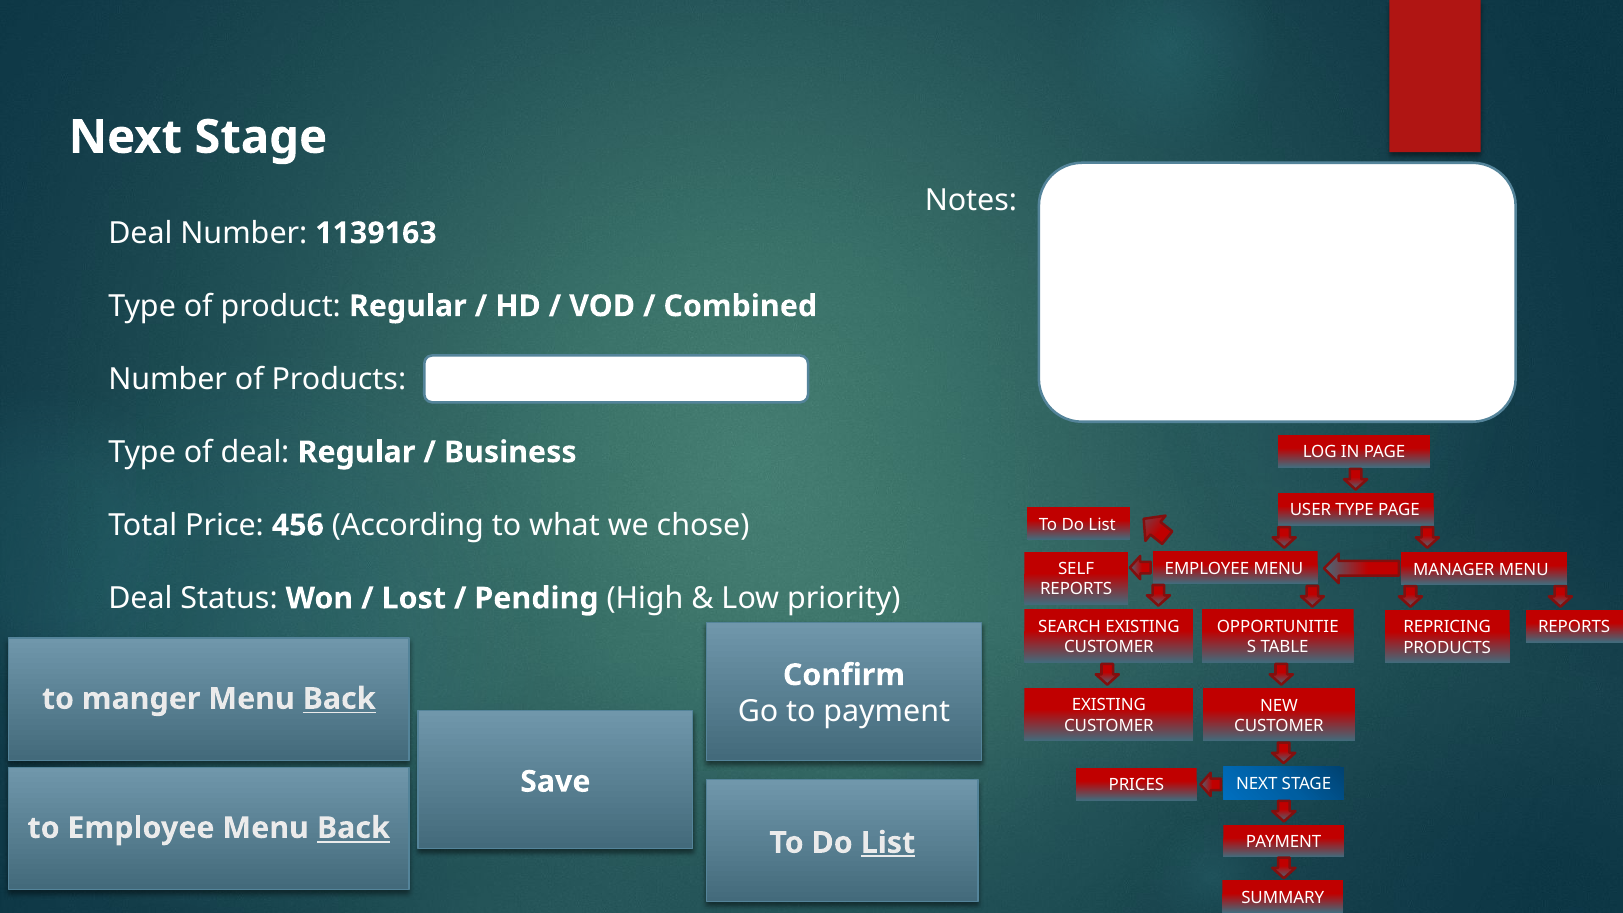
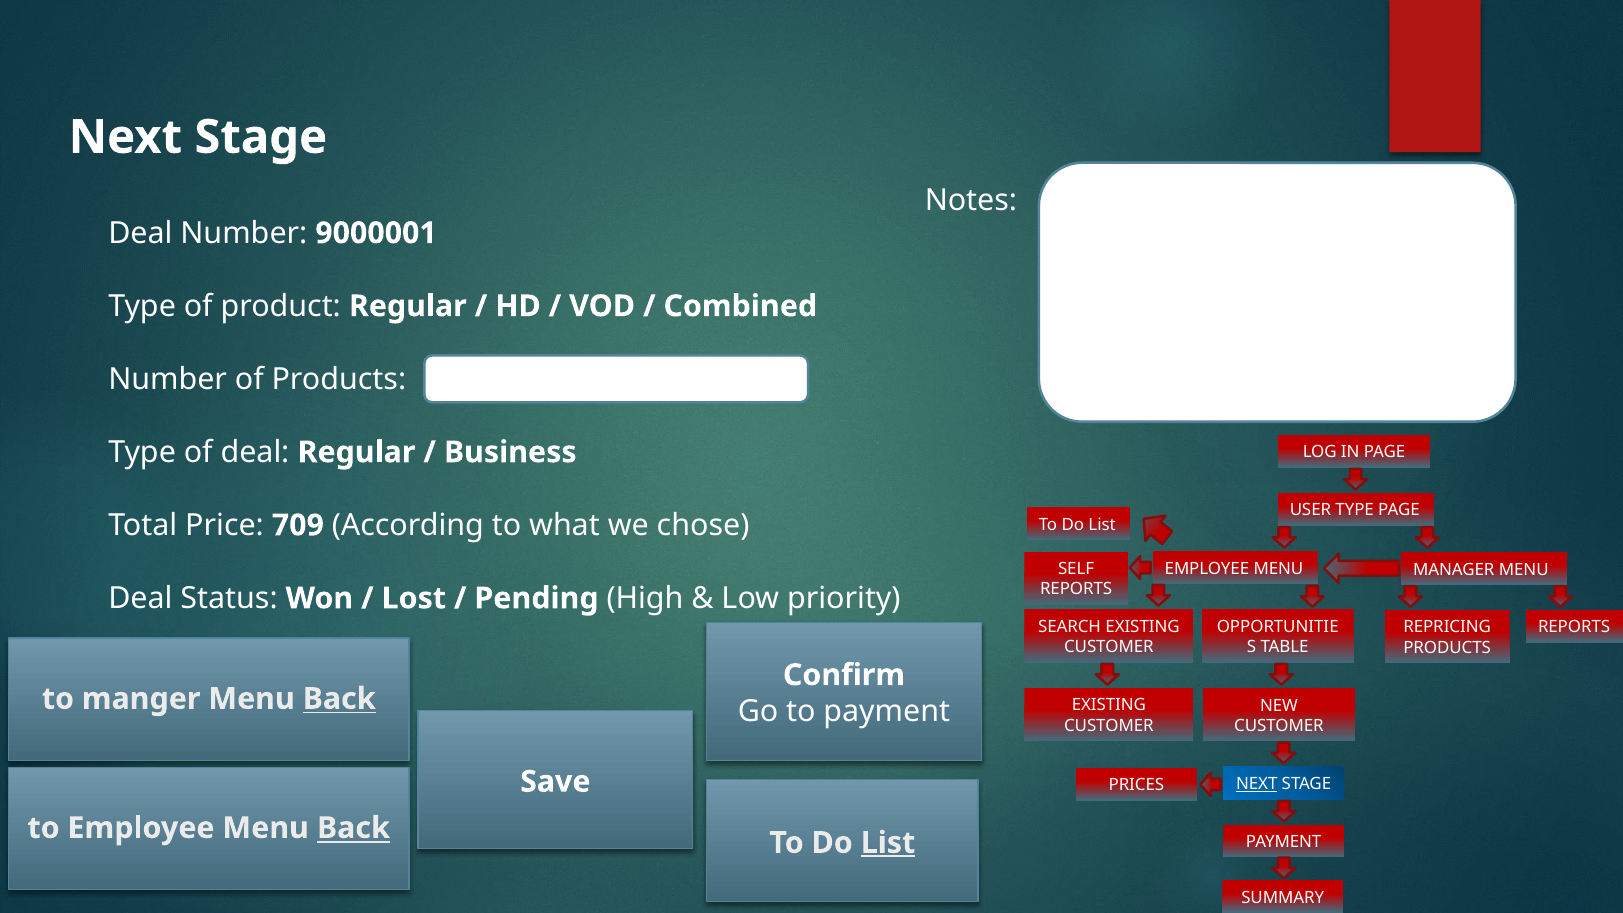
1139163: 1139163 -> 9000001 (376, 233)
456: 456 -> 709 (298, 525)
NEXT underline: none -> present (1257, 784)
